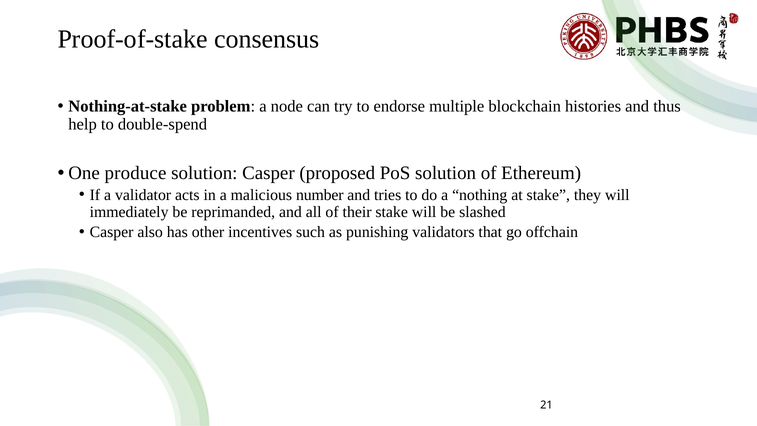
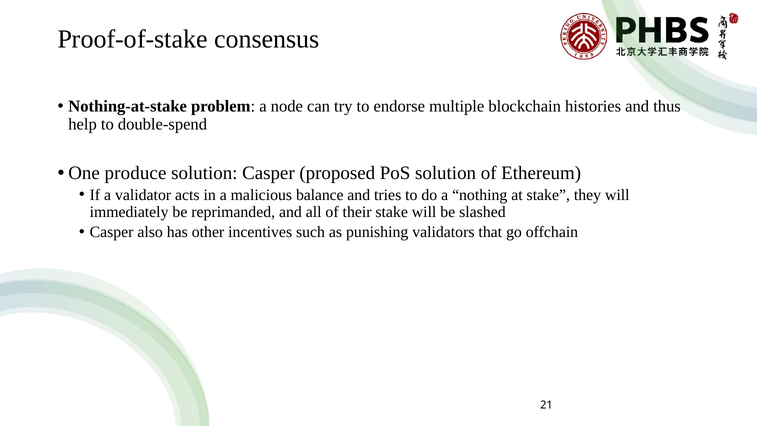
number: number -> balance (320, 195)
